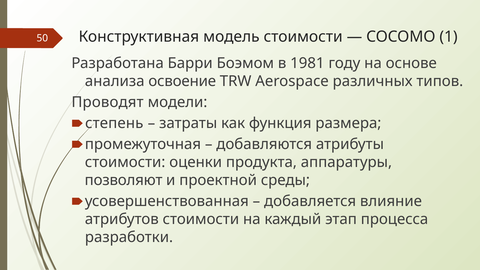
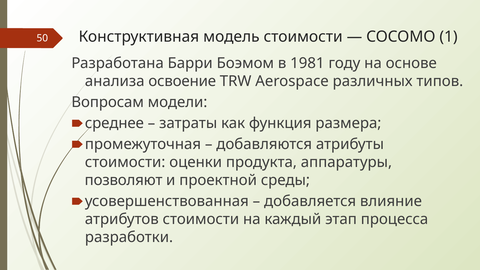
Проводят: Проводят -> Вопросам (108, 102)
степень: степень -> среднее (114, 123)
